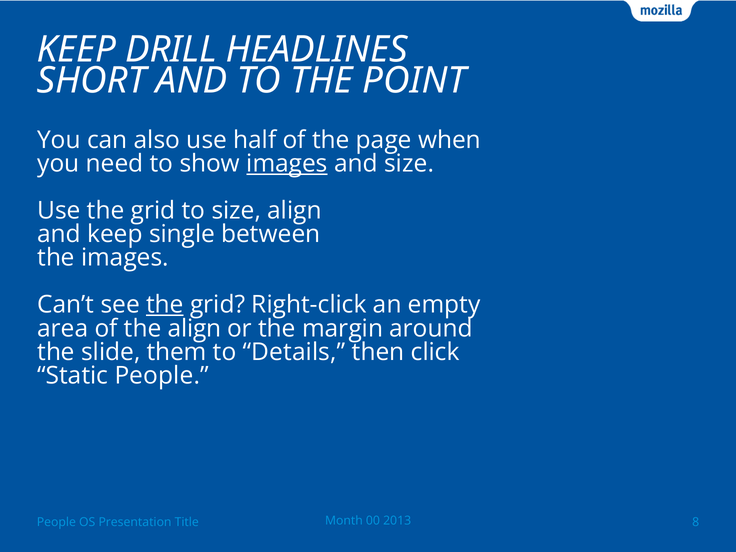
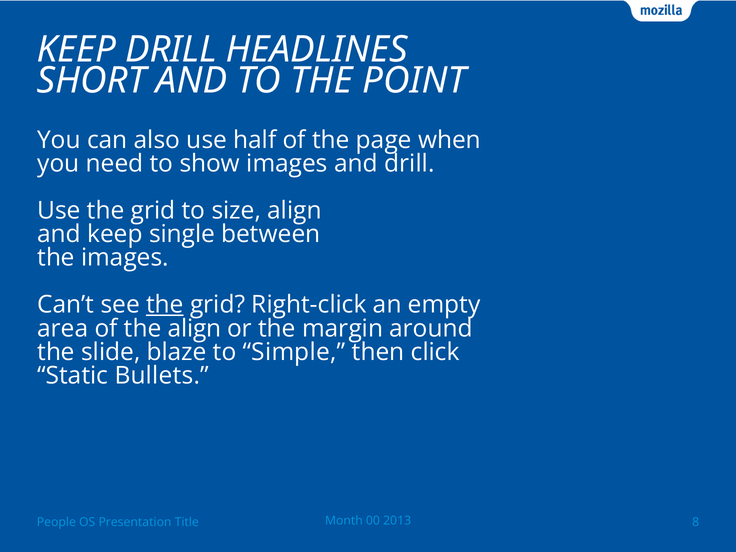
images underline: present -> none (287, 164)
and size: size -> drill (409, 164)
them: them -> blaze (177, 352)
Details: Details -> Simple (294, 352)
Static People: People -> Bullets (162, 376)
